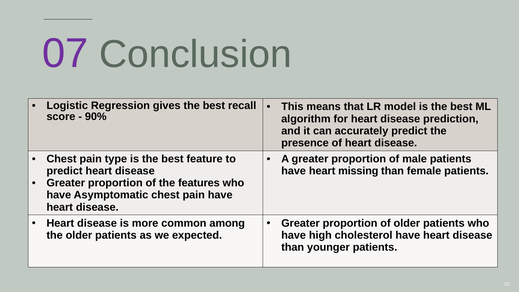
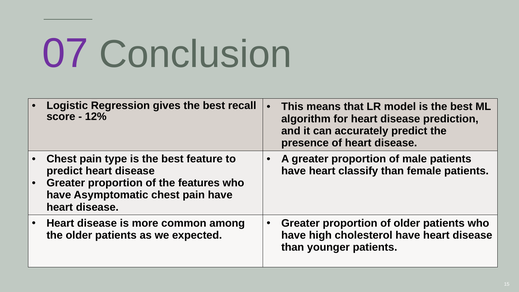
90%: 90% -> 12% (96, 116)
missing: missing -> classify (358, 171)
